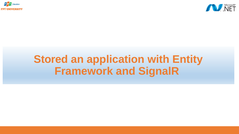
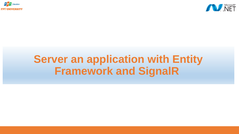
Stored: Stored -> Server (51, 60)
